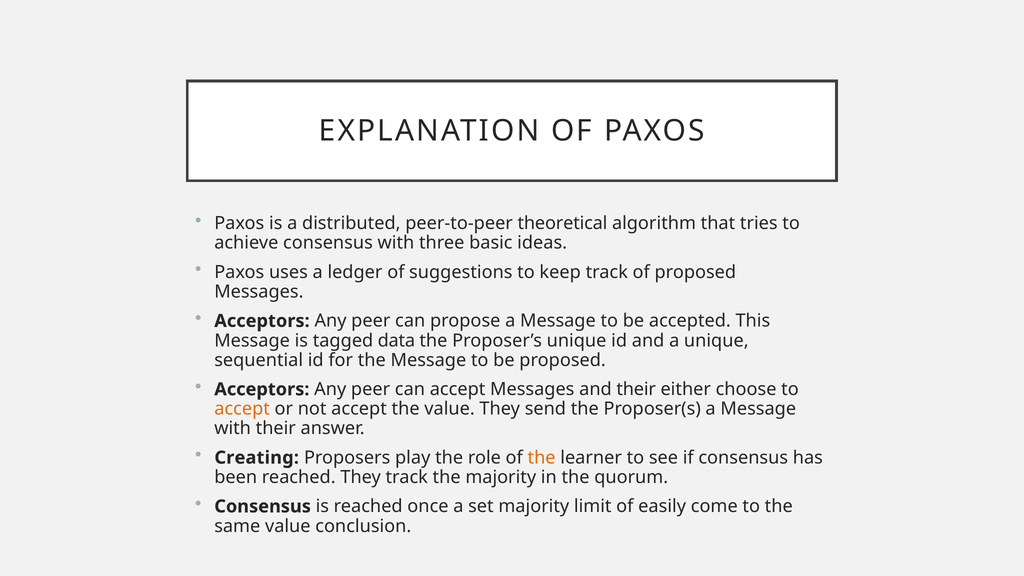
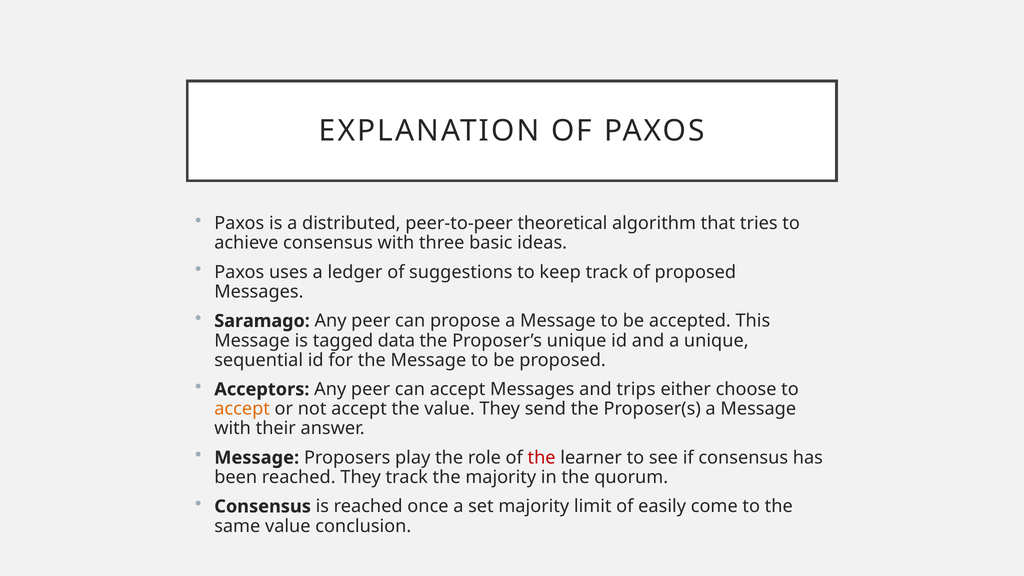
Acceptors: Acceptors -> Saramago (262, 321)
and their: their -> trips (636, 389)
Creating: Creating -> Message (257, 458)
the colour: orange -> red (542, 458)
